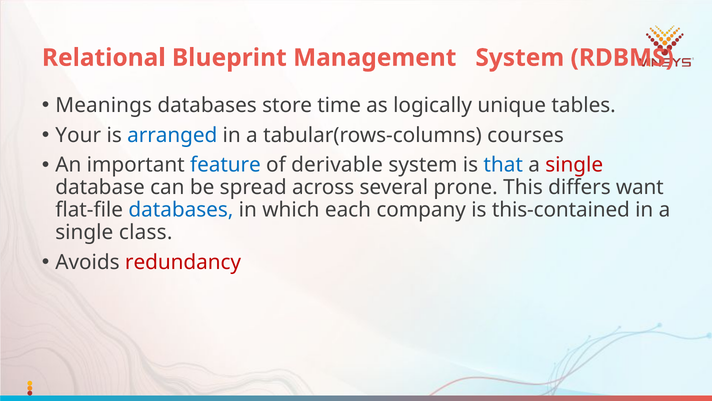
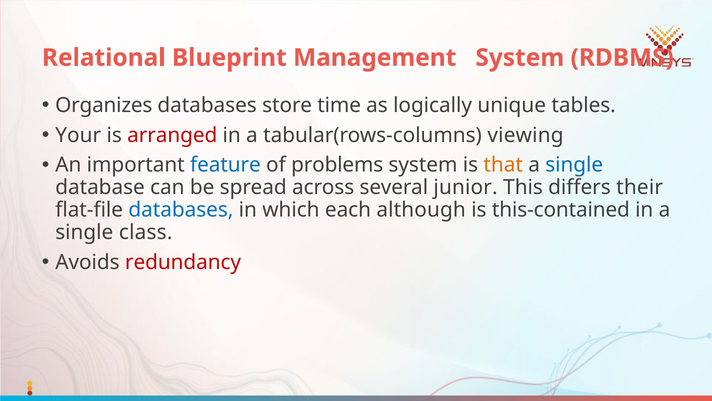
Meanings: Meanings -> Organizes (104, 105)
arranged colour: blue -> red (172, 135)
courses: courses -> viewing (526, 135)
derivable: derivable -> problems (337, 165)
that colour: blue -> orange (503, 165)
single colour: red -> blue (574, 165)
prone: prone -> junior (466, 187)
want: want -> their (640, 187)
company: company -> although (421, 210)
